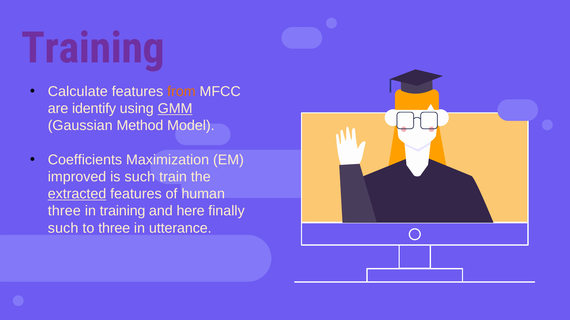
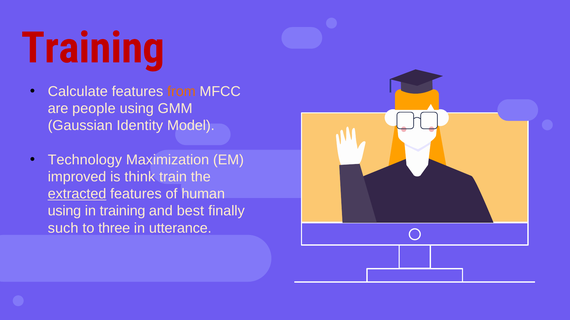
Training colour: purple -> red (93, 48)
identify: identify -> people (94, 109)
GMM underline: present -> none (175, 109)
Method: Method -> Identity (140, 126)
Coefficients: Coefficients -> Technology (85, 160)
is such: such -> think (140, 177)
three: three -> using (64, 211)
here: here -> best (190, 211)
